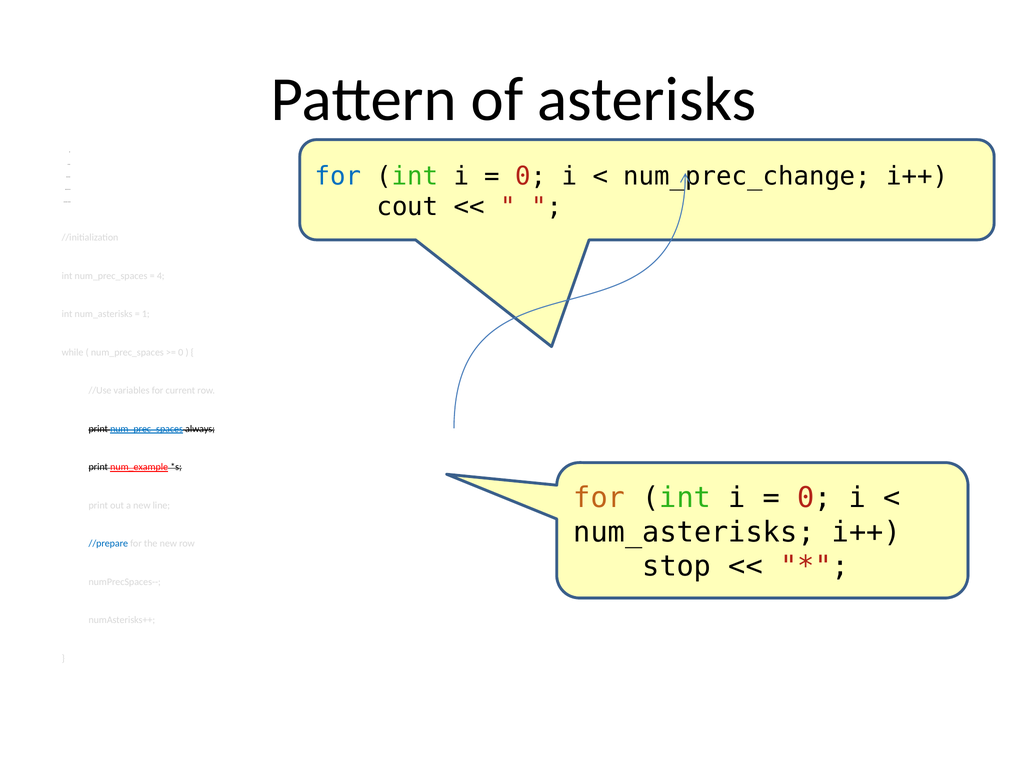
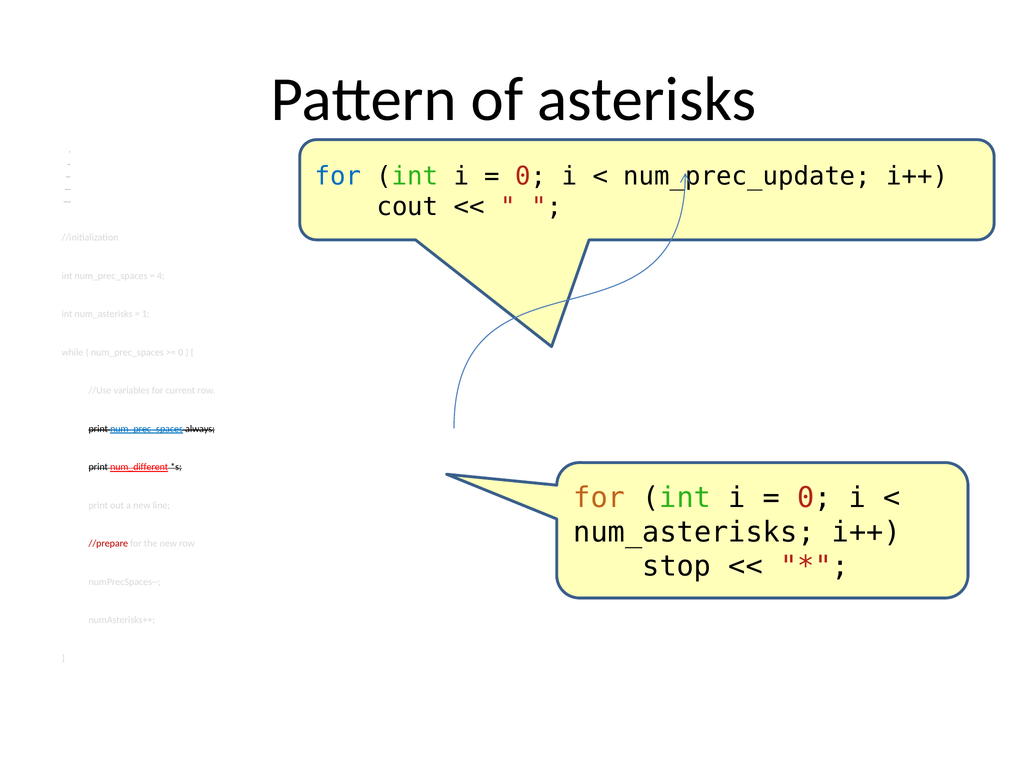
num_prec_change: num_prec_change -> num_prec_update (747, 176)
num_example: num_example -> num_different (139, 467)
//prepare colour: blue -> red (108, 543)
